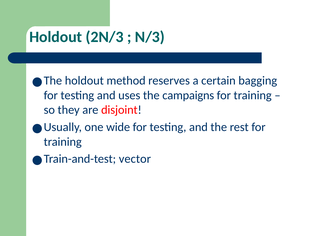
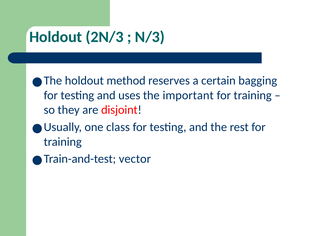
campaigns: campaigns -> important (188, 95)
wide: wide -> class (118, 127)
